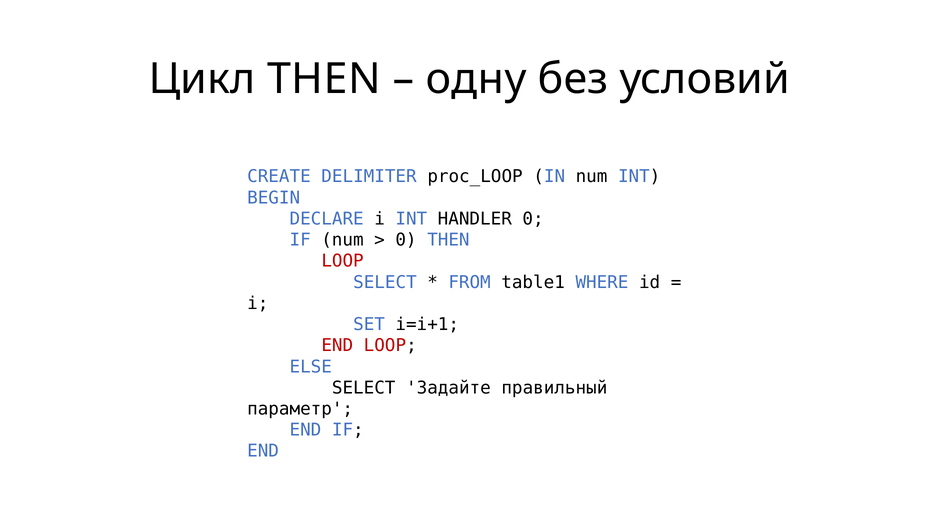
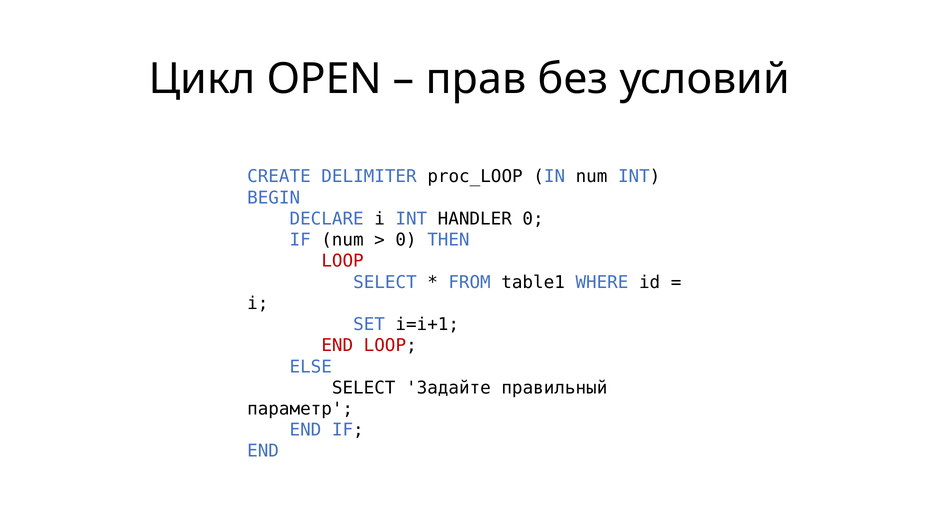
Цикл THEN: THEN -> OPEN (324, 79)
одну: одну -> прав (476, 79)
